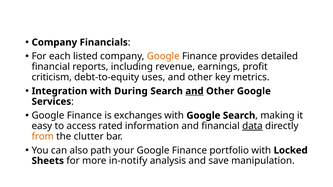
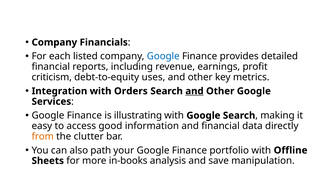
Google colour: orange -> blue (163, 56)
During: During -> Orders (131, 91)
exchanges: exchanges -> illustrating (138, 116)
rated: rated -> good (110, 126)
data underline: present -> none (252, 126)
Locked: Locked -> Offline (291, 151)
in-notify: in-notify -> in-books (128, 161)
